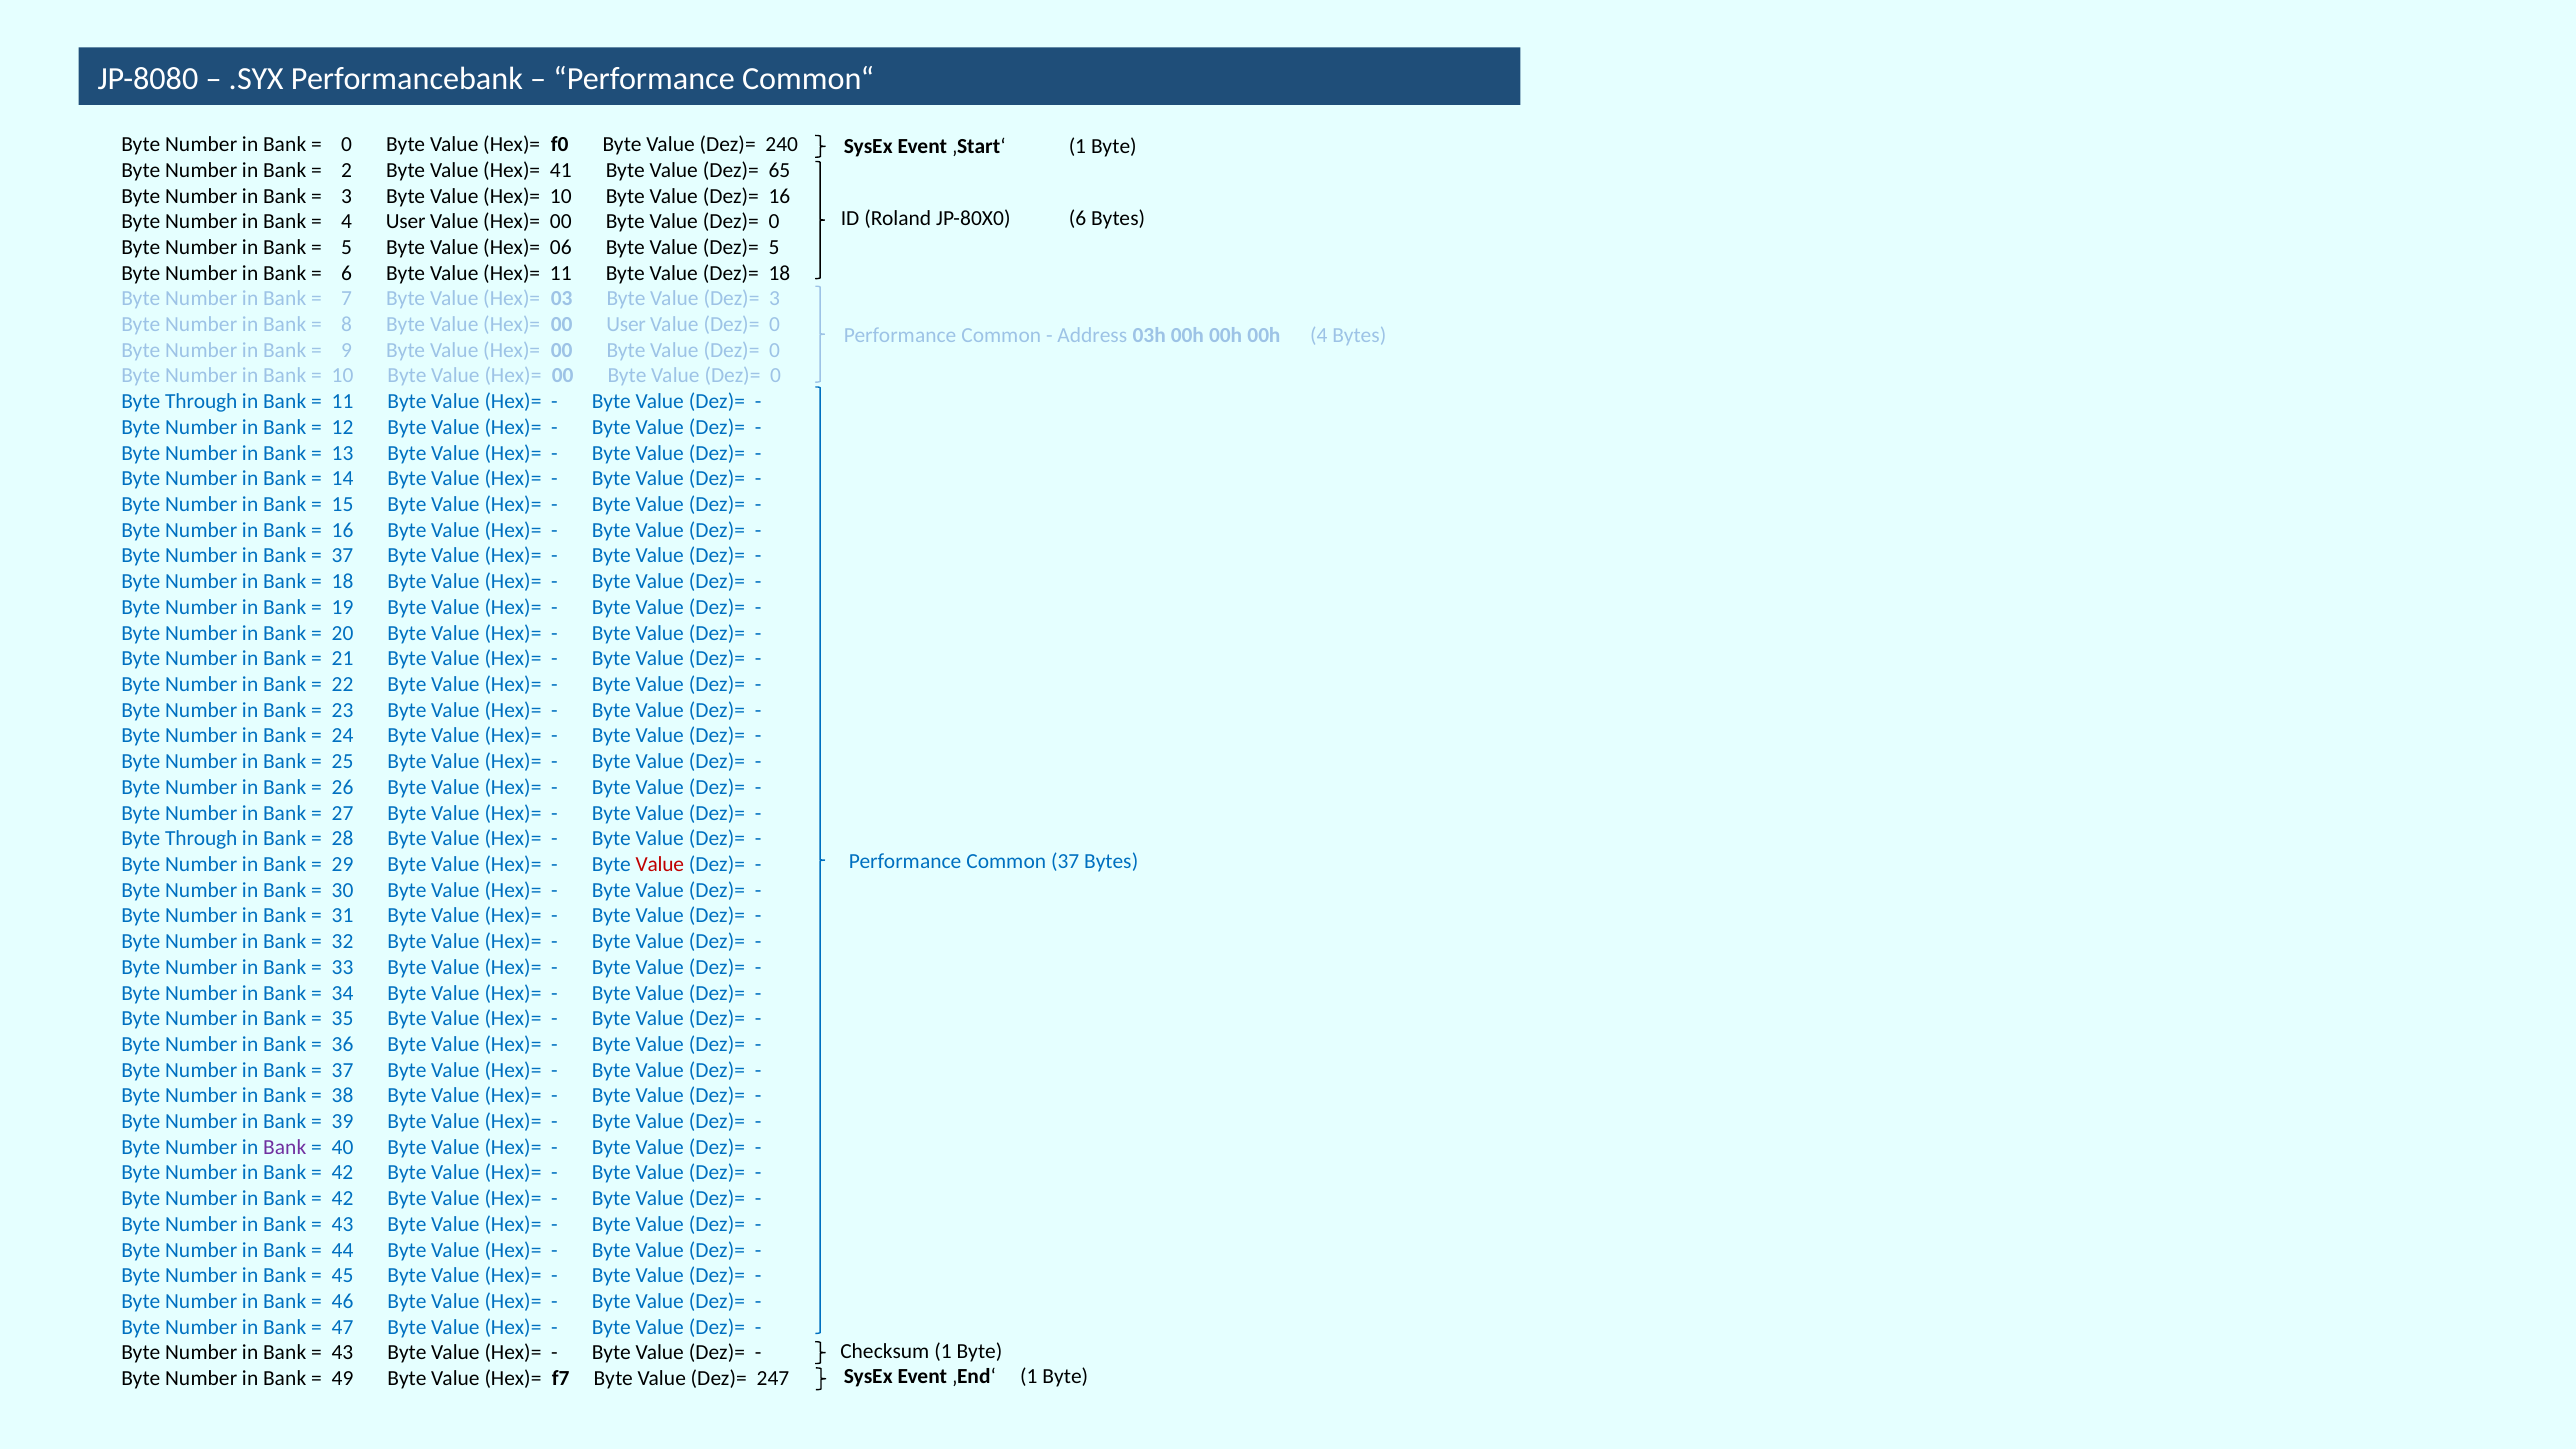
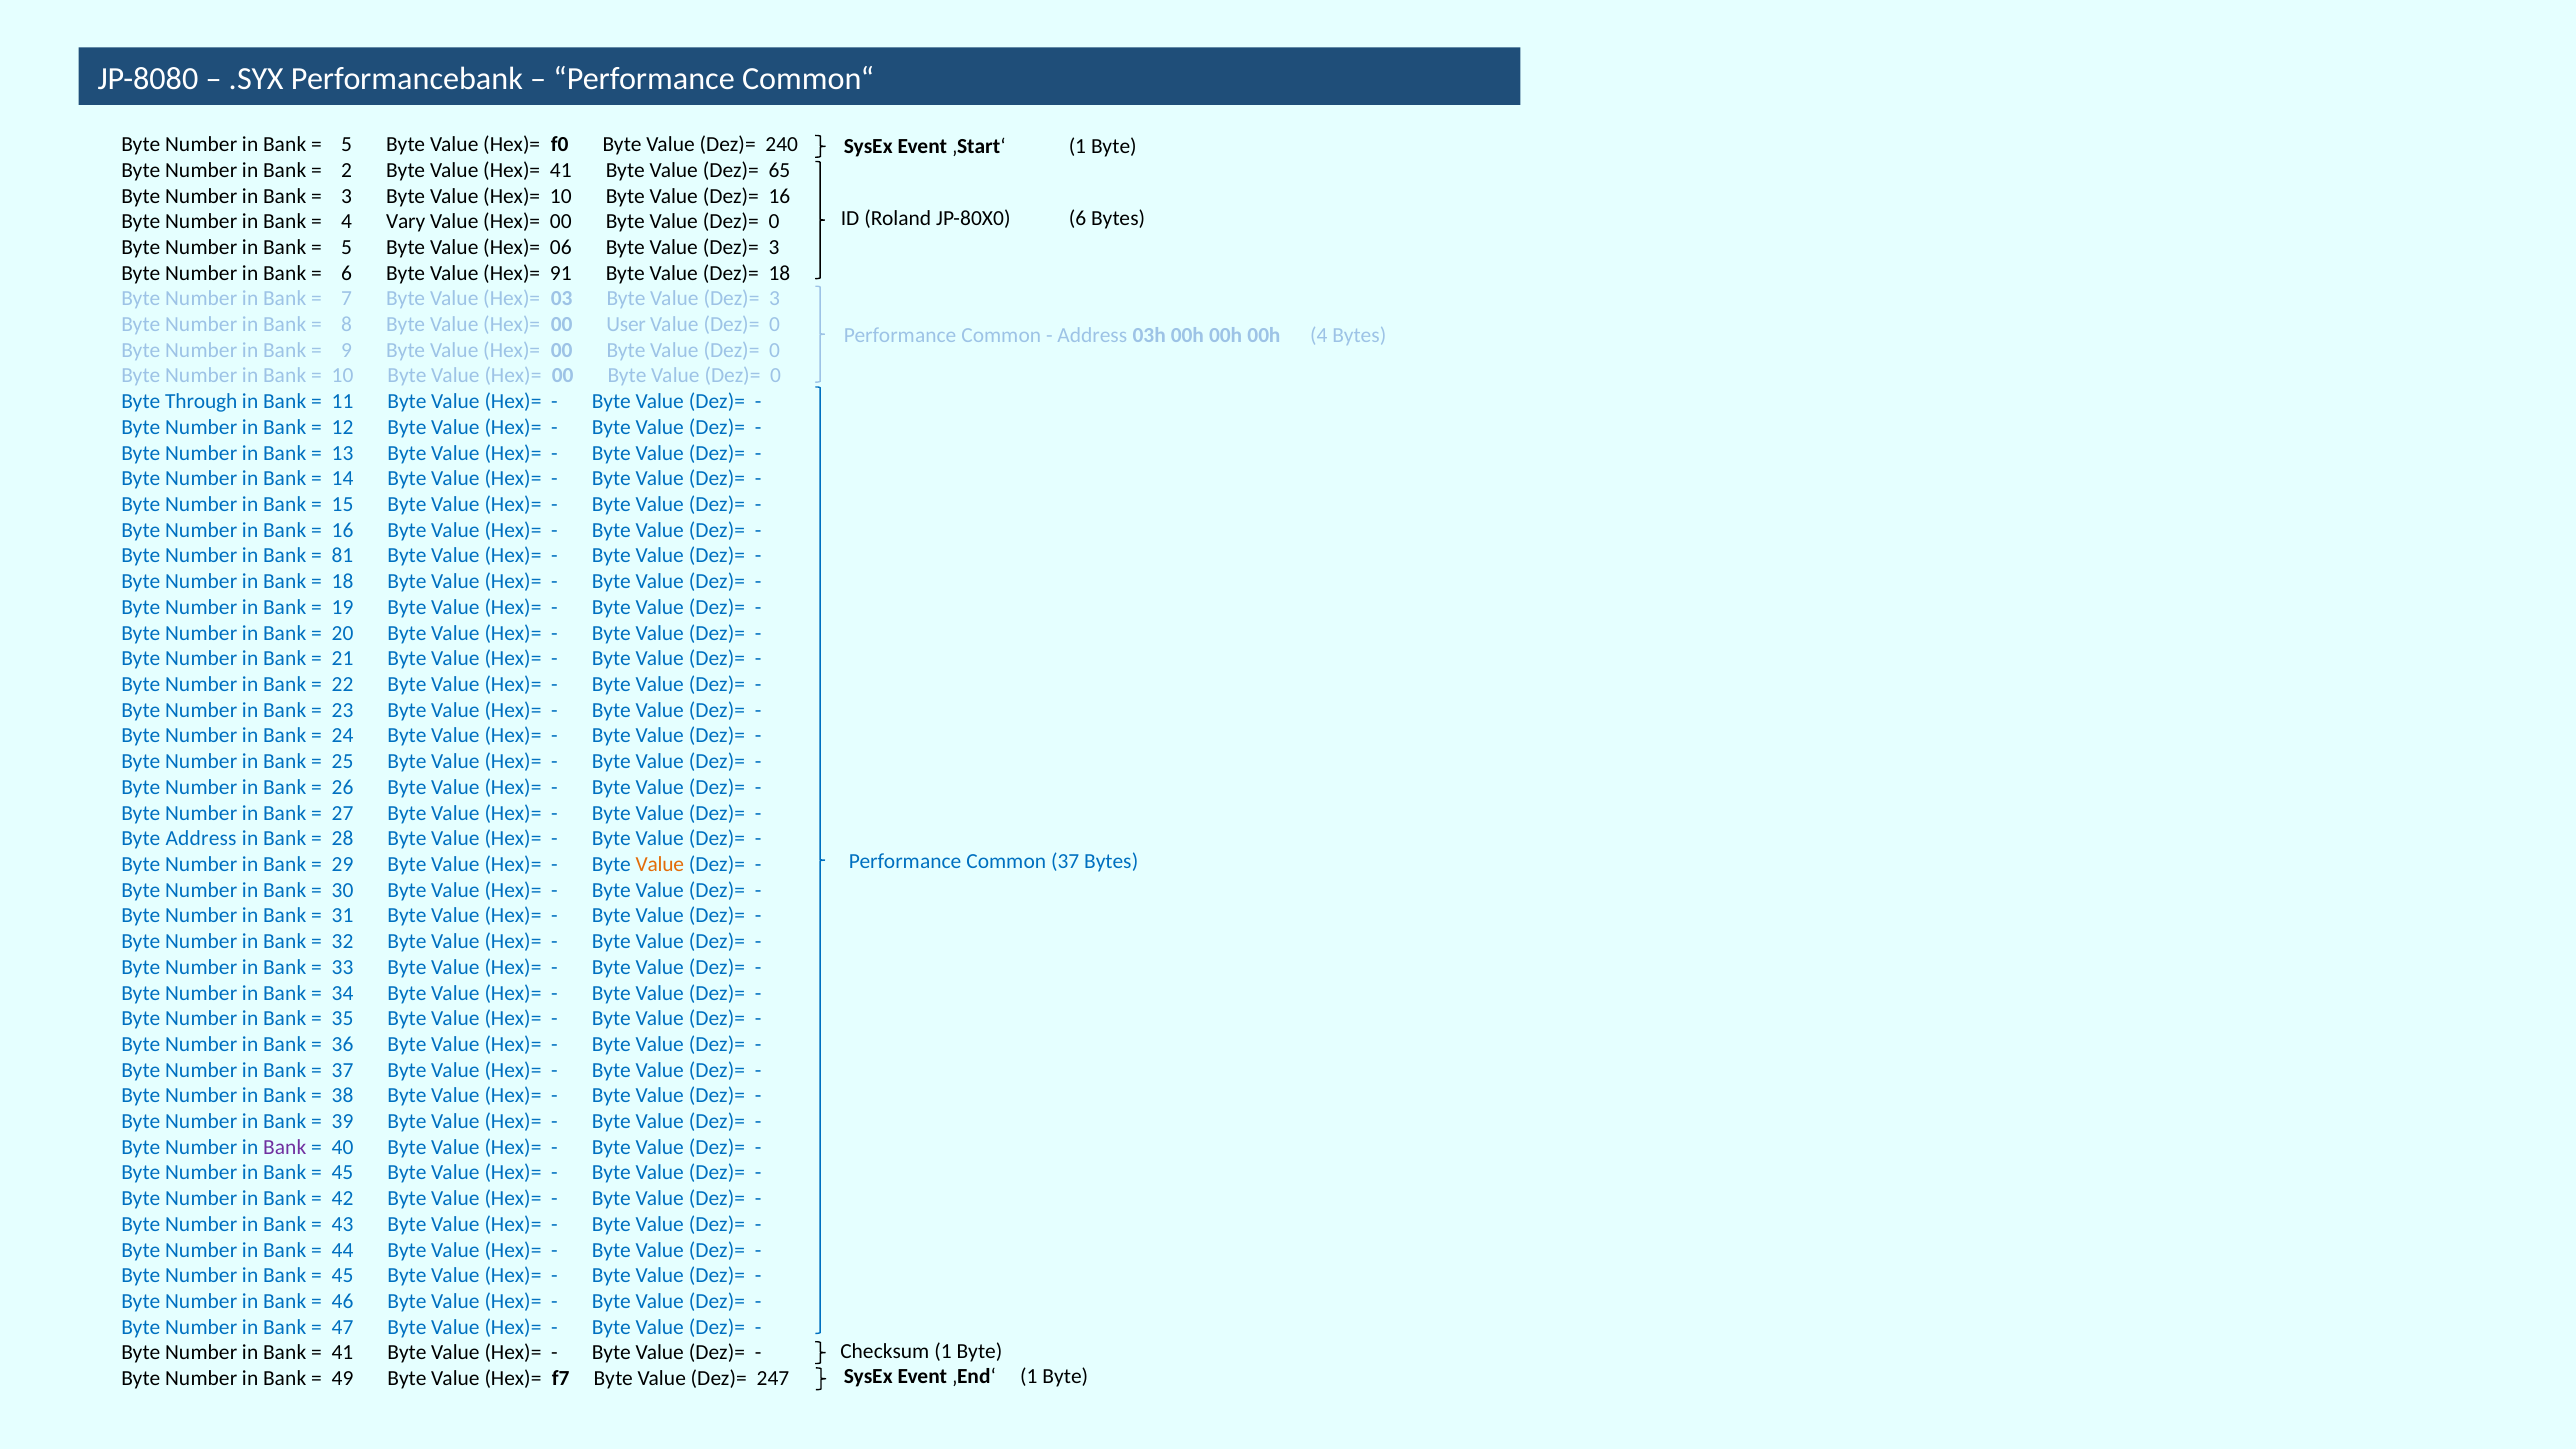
0: 0 -> 5 (347, 145)
4 User: User -> Vary (406, 222)
5: 5 -> 3 (774, 247)
Hex)= 11: 11 -> 91 (561, 273)
37: 37 -> 81 (342, 556)
Through: Through -> Address (201, 839)
Value colour: red -> orange (660, 864)
42: 42 -> 45 (342, 1173)
43: 43 -> 41 (342, 1353)
